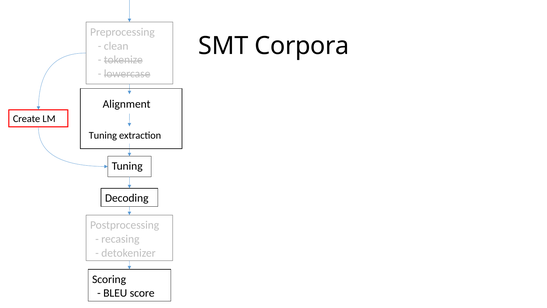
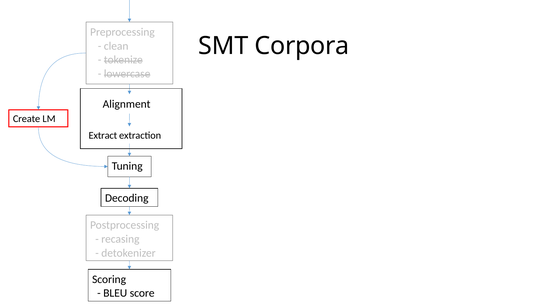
Tuning: Tuning -> Extract (103, 135)
